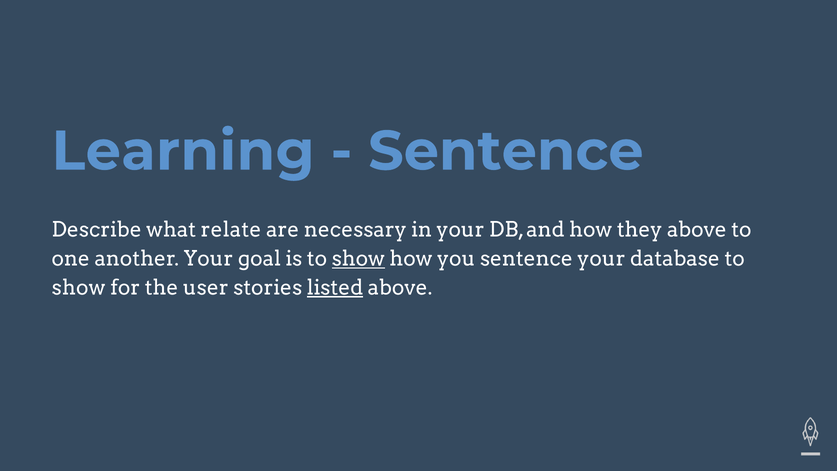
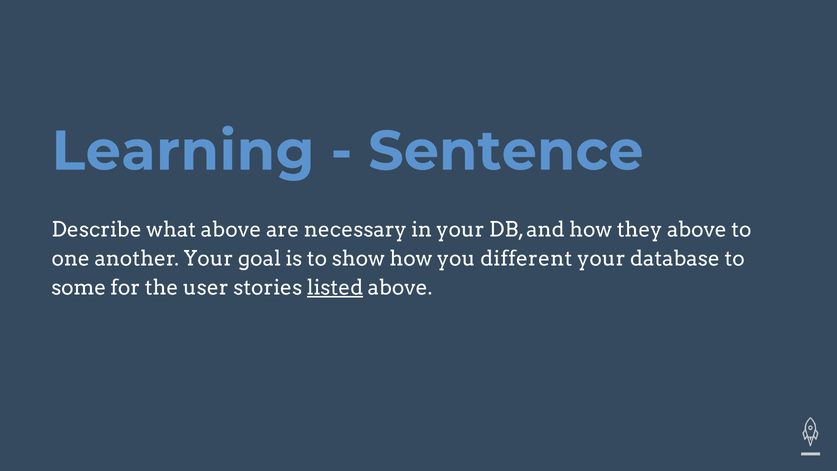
what relate: relate -> above (231, 230)
show underline: present -> none (358, 259)
you sentence: sentence -> different (526, 259)
show: show -> some (79, 288)
